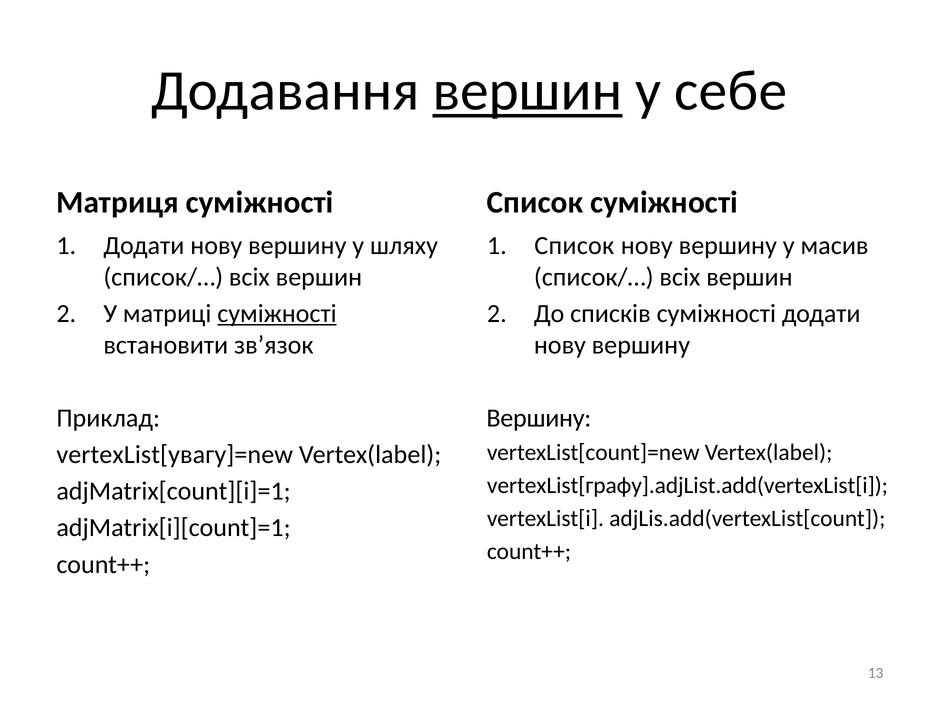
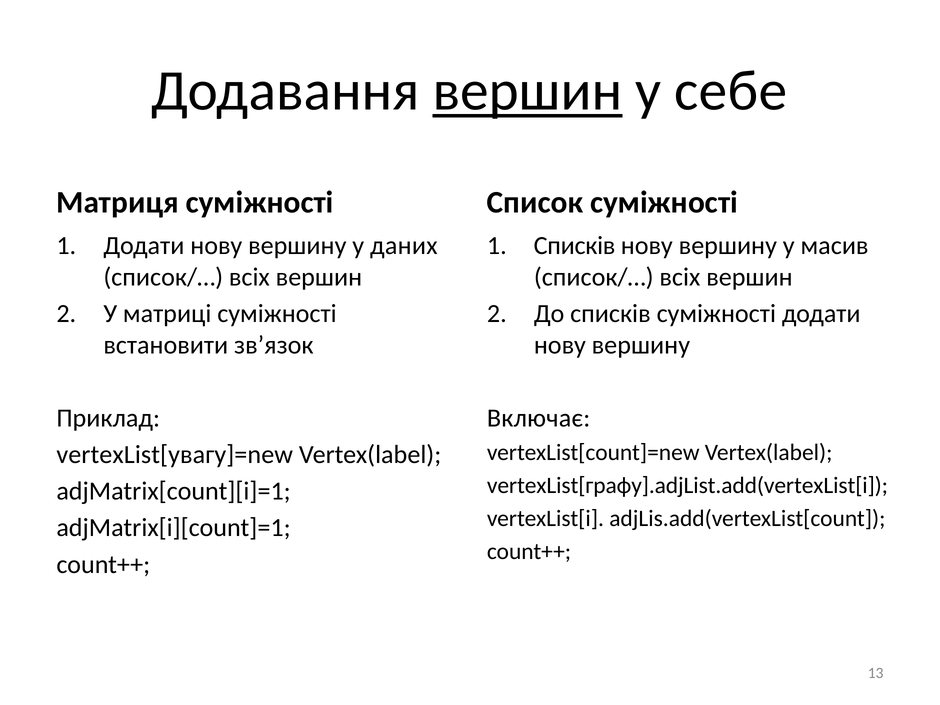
шляху: шляху -> даних (404, 246)
Список: Список -> Списків (575, 246)
суміжності underline: present -> none (277, 314)
Вершину: Вершину -> Включає (539, 418)
